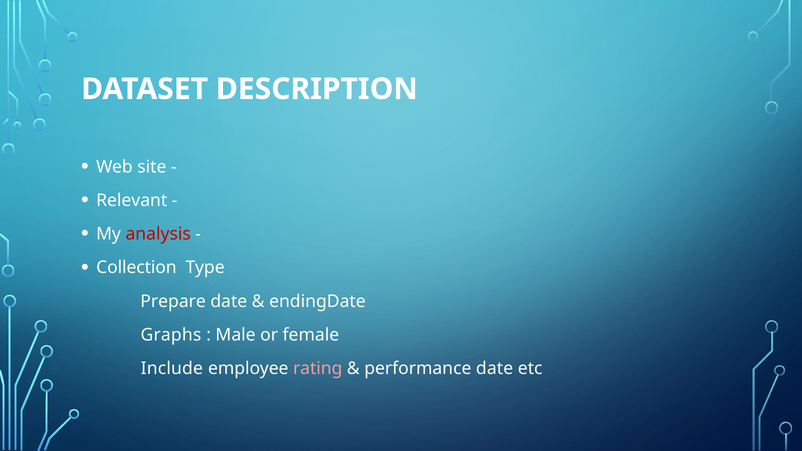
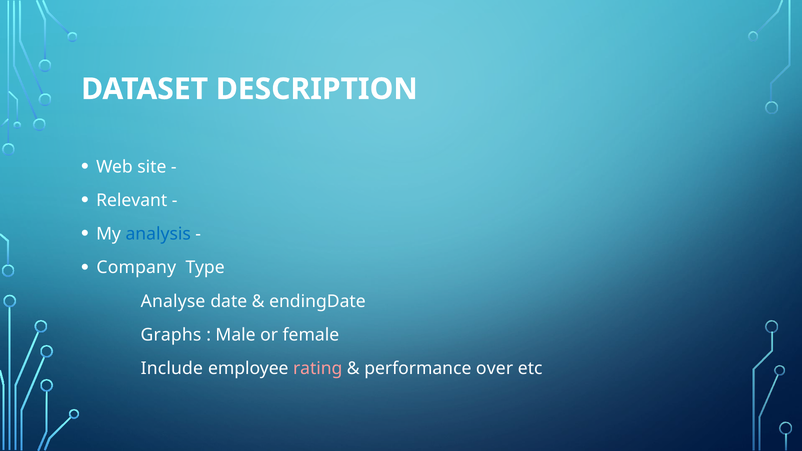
analysis colour: red -> blue (158, 234)
Collection: Collection -> Company (136, 268)
Prepare: Prepare -> Analyse (173, 301)
performance date: date -> over (495, 369)
